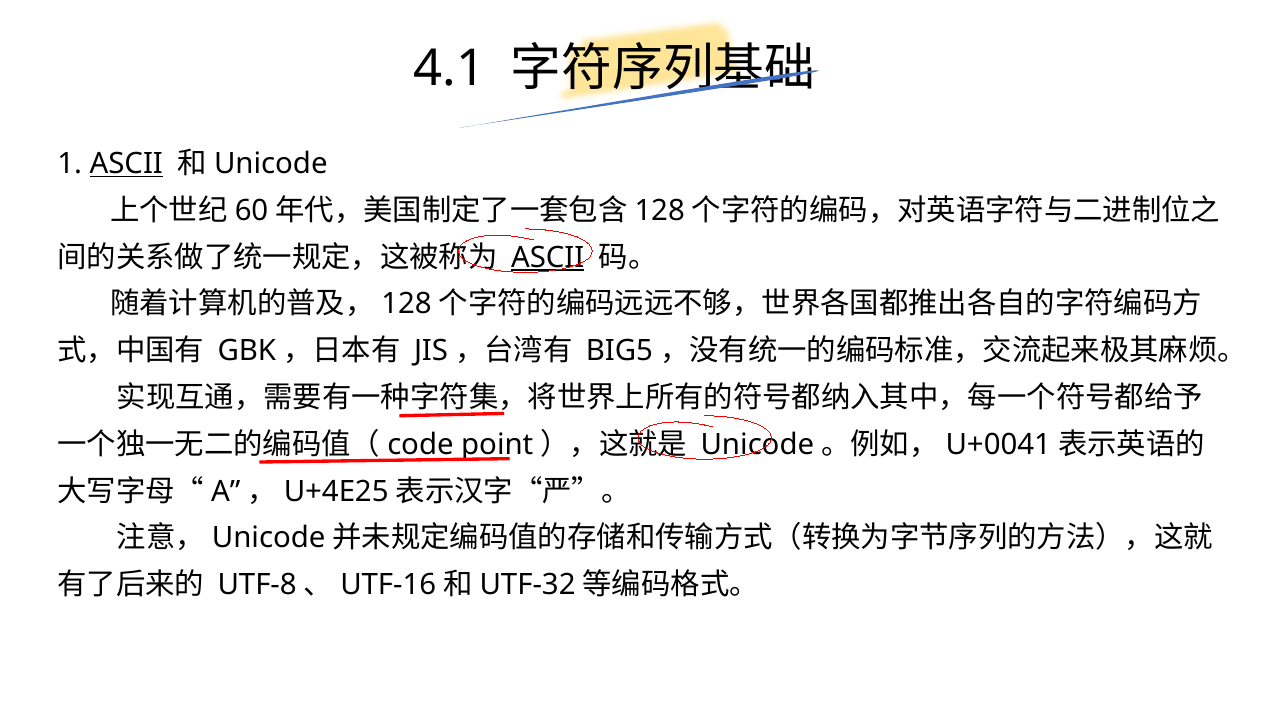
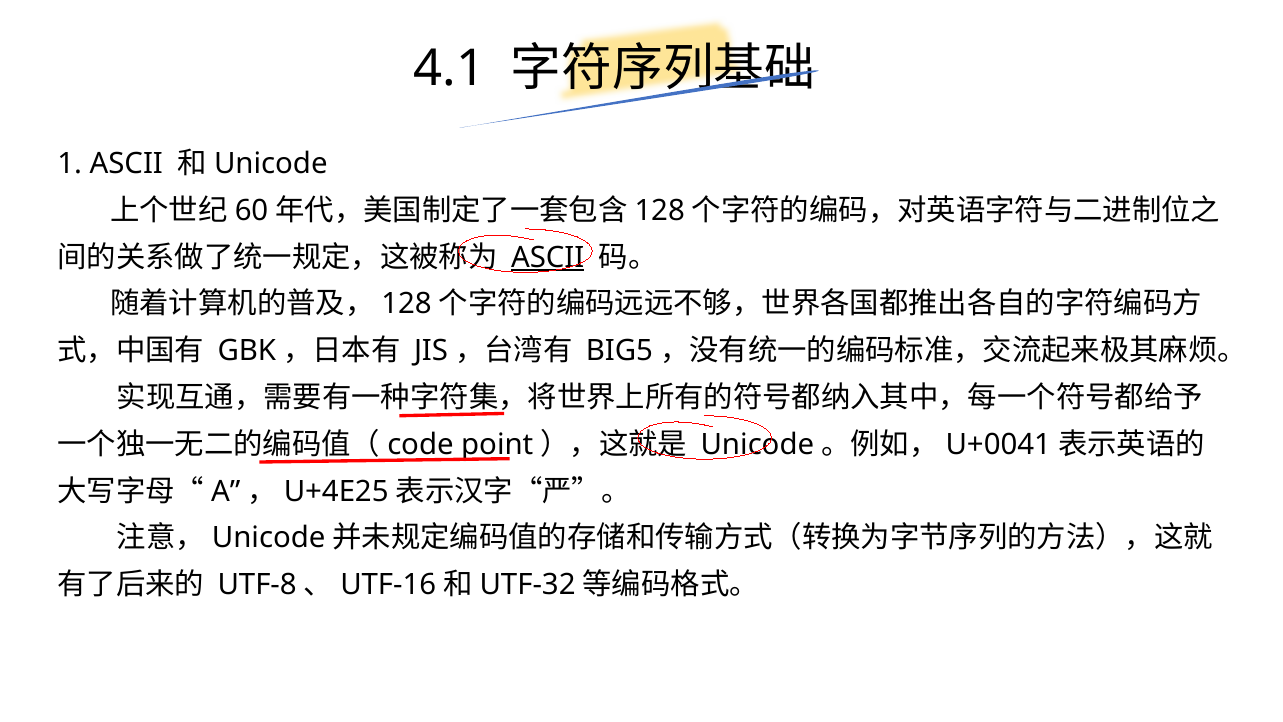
ASCII underline: present -> none (126, 164)
